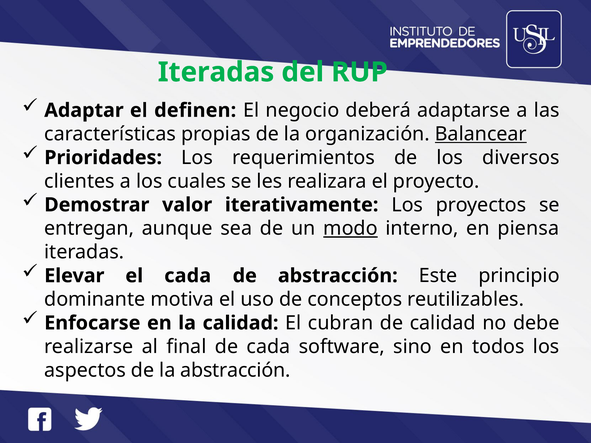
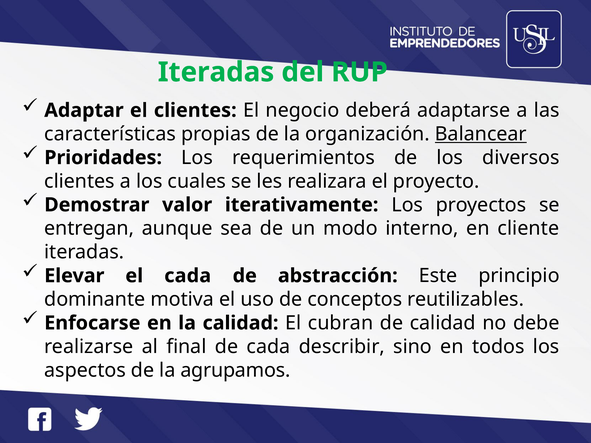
el definen: definen -> clientes (195, 110)
modo underline: present -> none (350, 229)
piensa: piensa -> cliente (528, 229)
software: software -> describir (342, 347)
la abstracción: abstracción -> agrupamos (235, 370)
